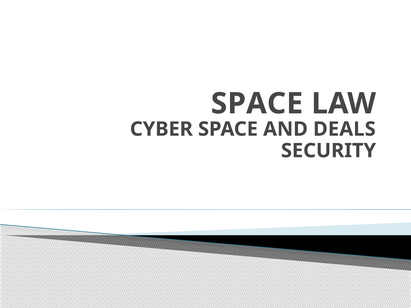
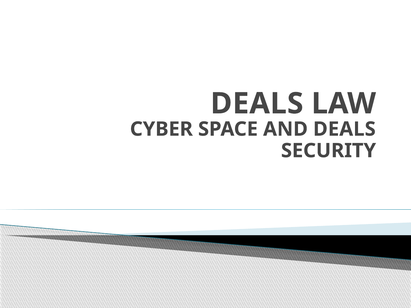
SPACE: SPACE -> DEALS (257, 104)
